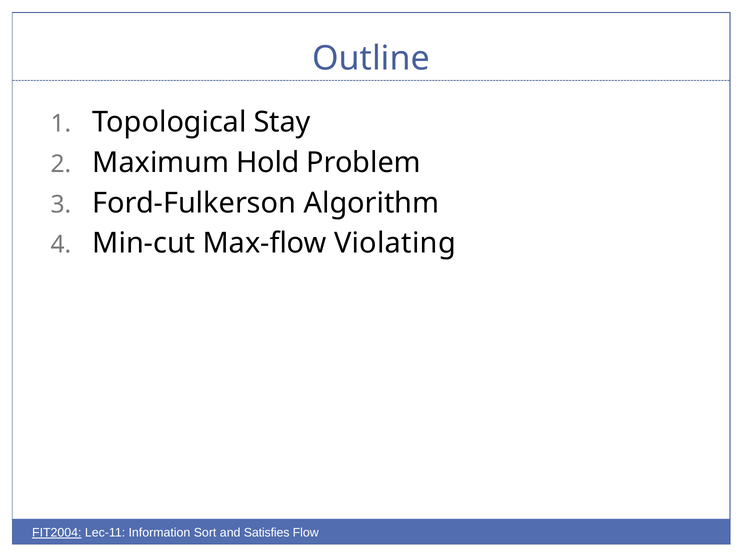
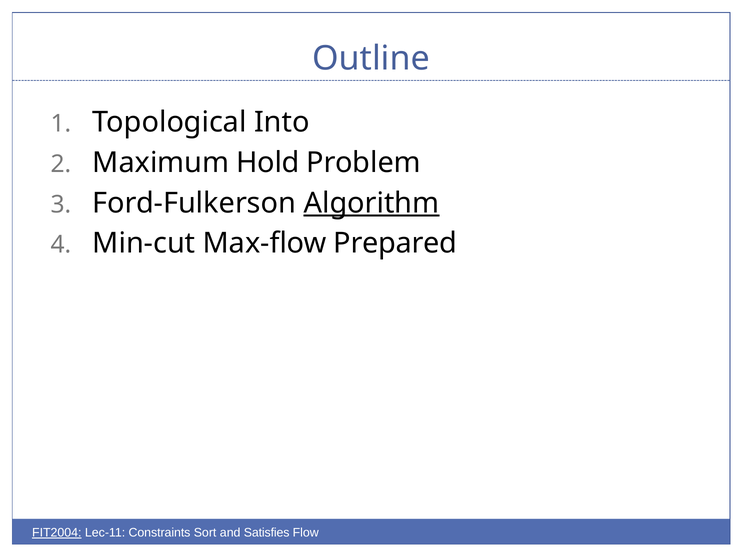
Stay: Stay -> Into (282, 122)
Algorithm underline: none -> present (371, 203)
Violating: Violating -> Prepared (395, 244)
Information: Information -> Constraints (159, 533)
